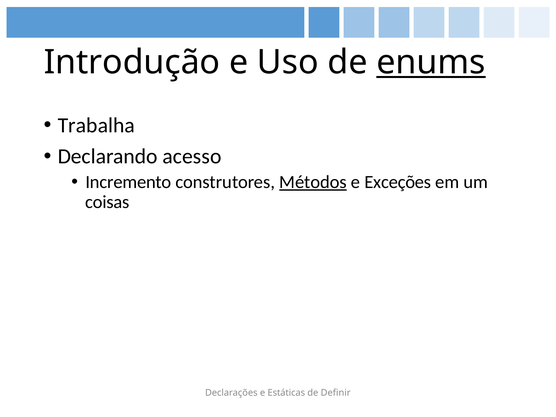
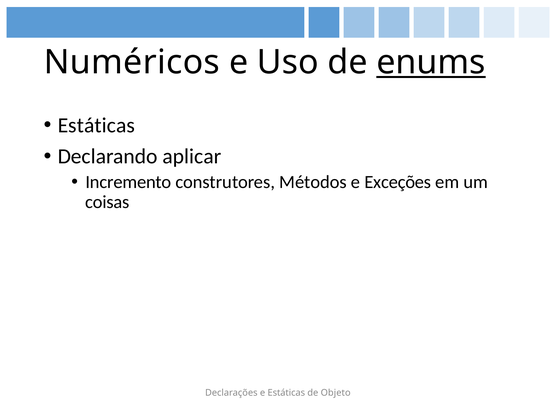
Introdução: Introdução -> Numéricos (132, 62)
Trabalha: Trabalha -> Estáticas (96, 125)
acesso: acesso -> aplicar (192, 156)
Métodos underline: present -> none (313, 182)
Definir: Definir -> Objeto (336, 393)
